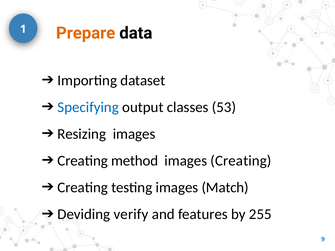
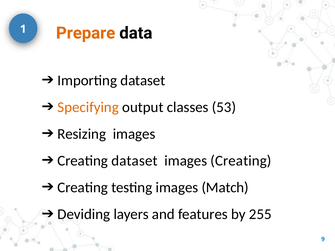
Specifying colour: blue -> orange (88, 107)
Creating method: method -> dataset (134, 161)
verify: verify -> layers (131, 214)
